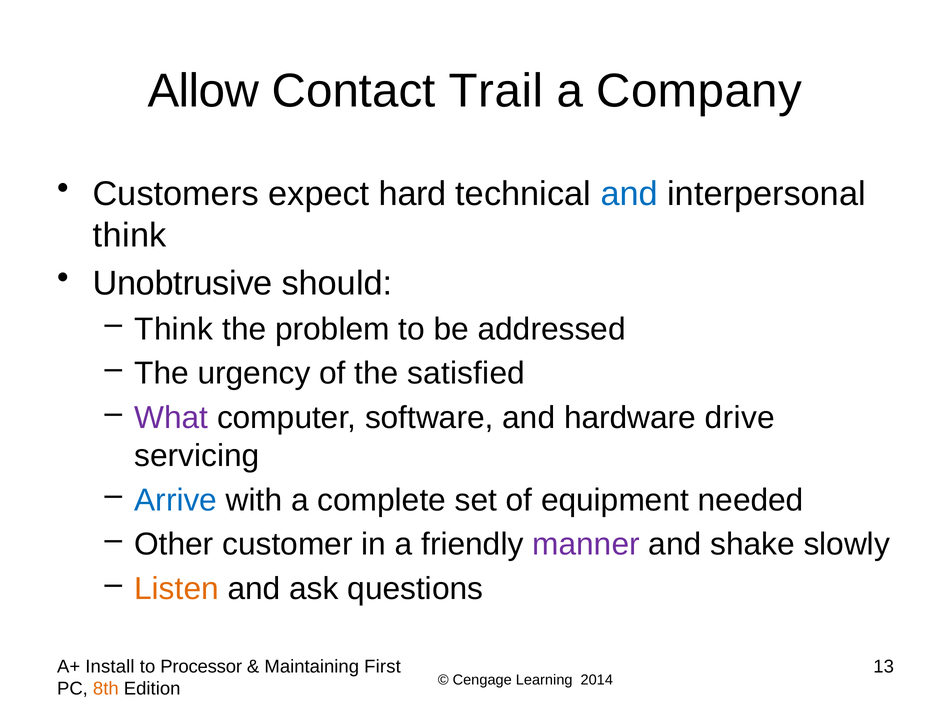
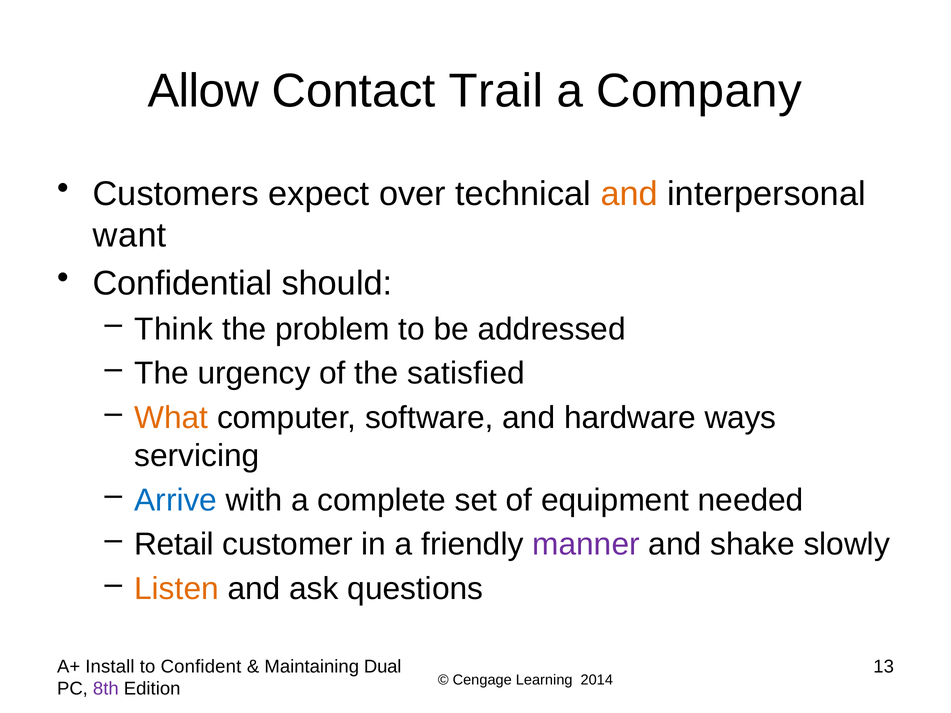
hard: hard -> over (412, 194)
and colour: blue -> orange (629, 194)
think: think -> want (130, 235)
Unobtrusive: Unobtrusive -> Confidential (182, 283)
What colour: purple -> orange (171, 418)
drive: drive -> ways (740, 418)
Other: Other -> Retail (174, 545)
Processor: Processor -> Confident (201, 667)
First: First -> Dual (383, 667)
8th colour: orange -> purple (106, 689)
